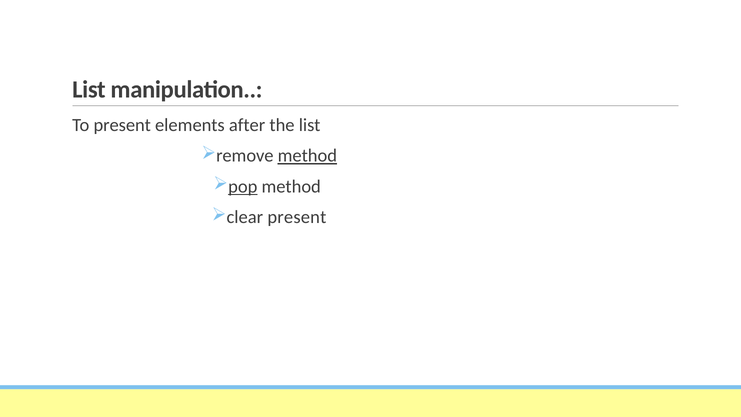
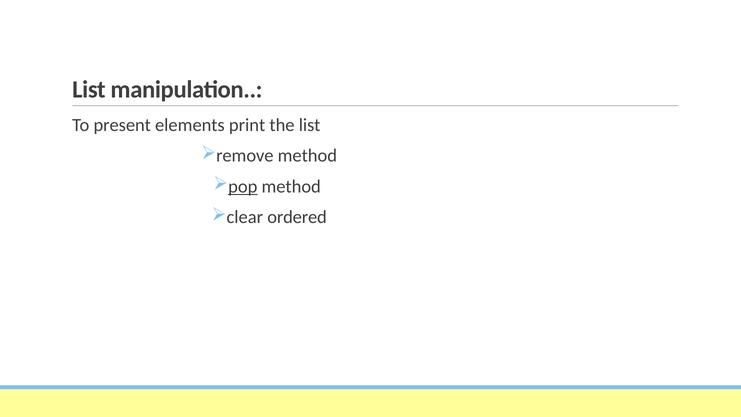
after: after -> print (247, 125)
method underline: present -> none (307, 156)
clear present: present -> ordered (297, 217)
